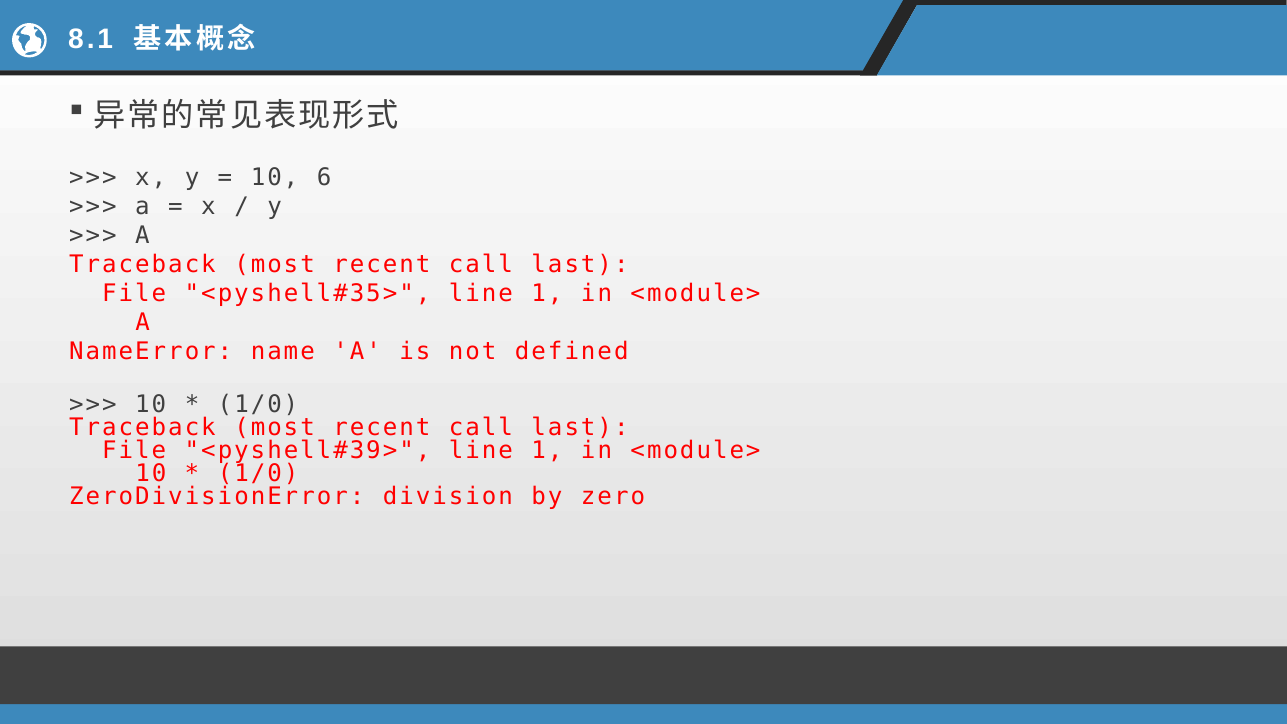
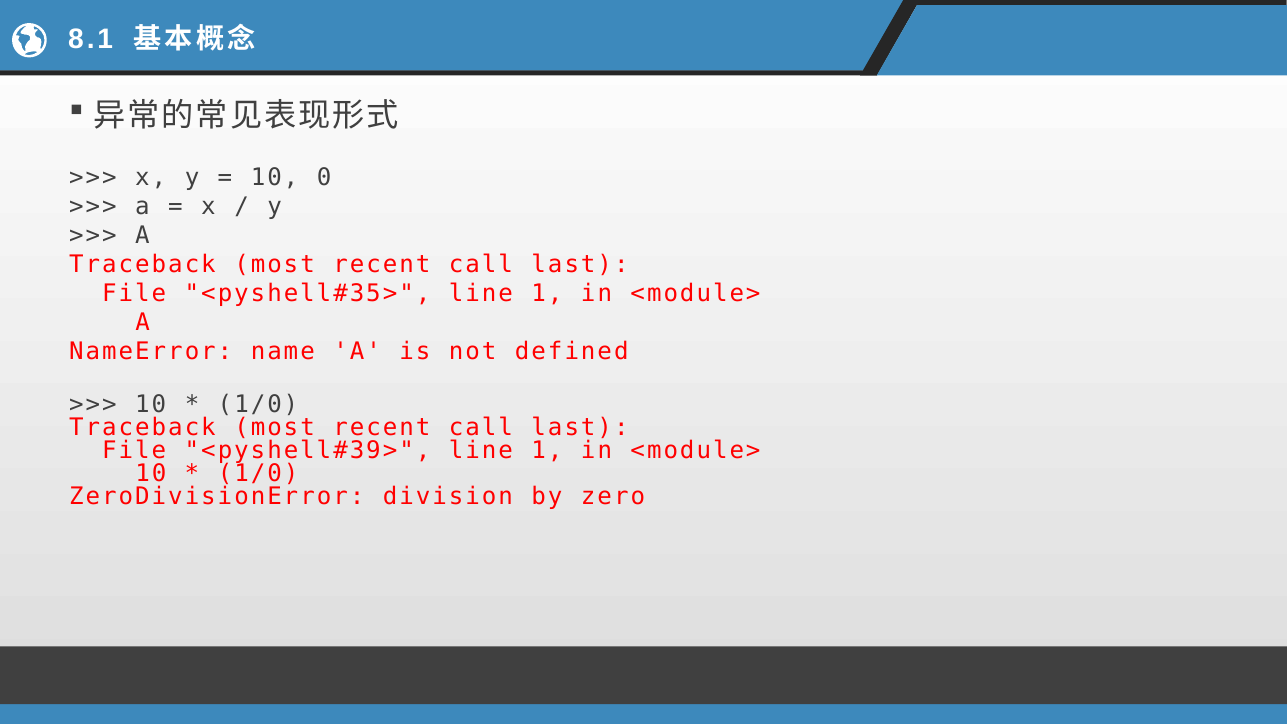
6: 6 -> 0 (324, 178)
